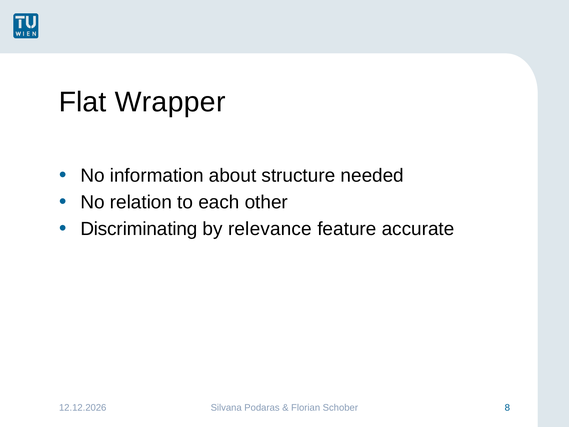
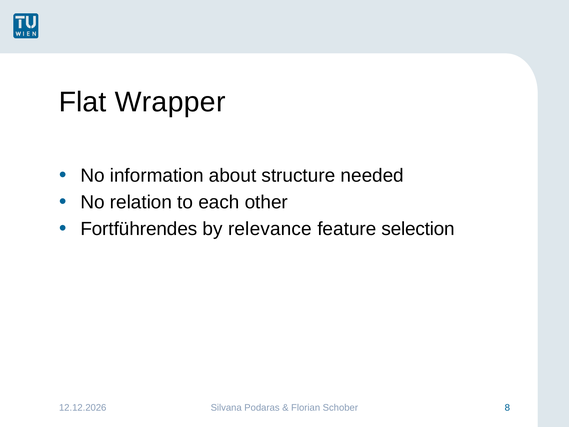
Discriminating: Discriminating -> Fortführendes (139, 229)
accurate: accurate -> selection (418, 229)
